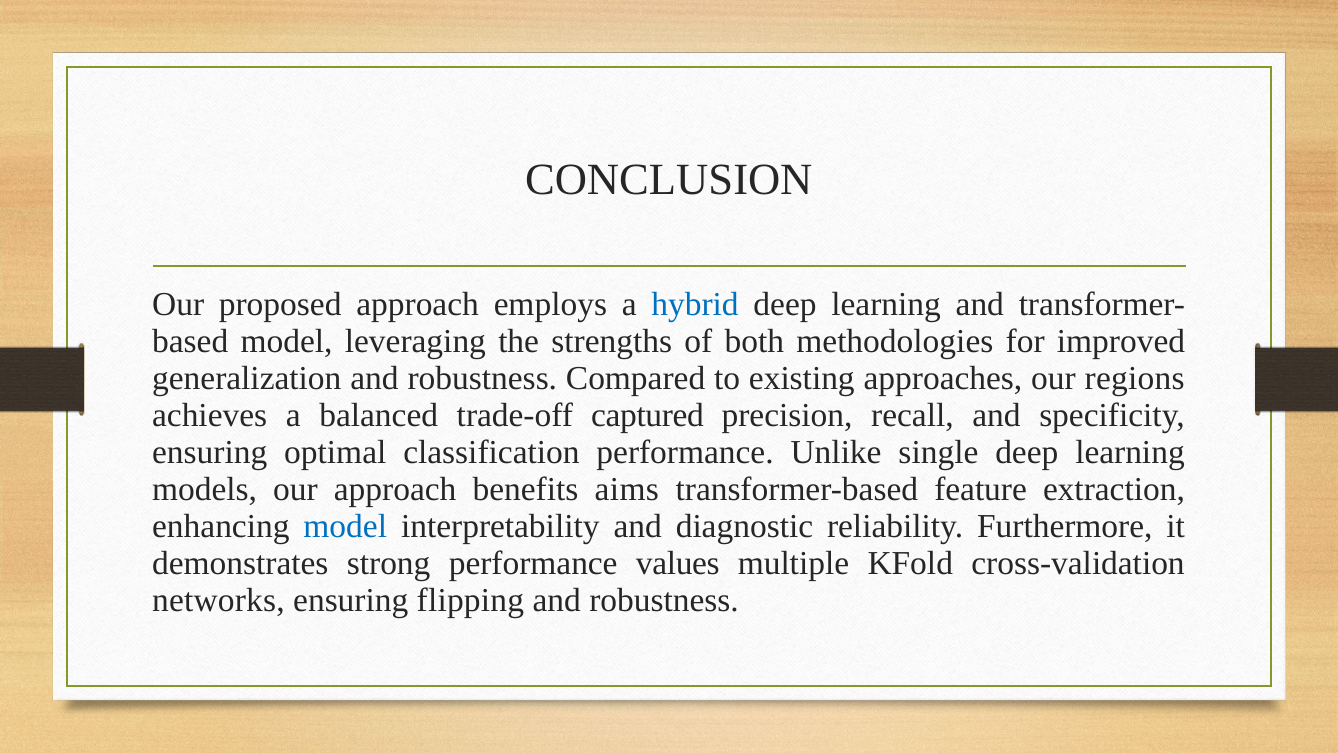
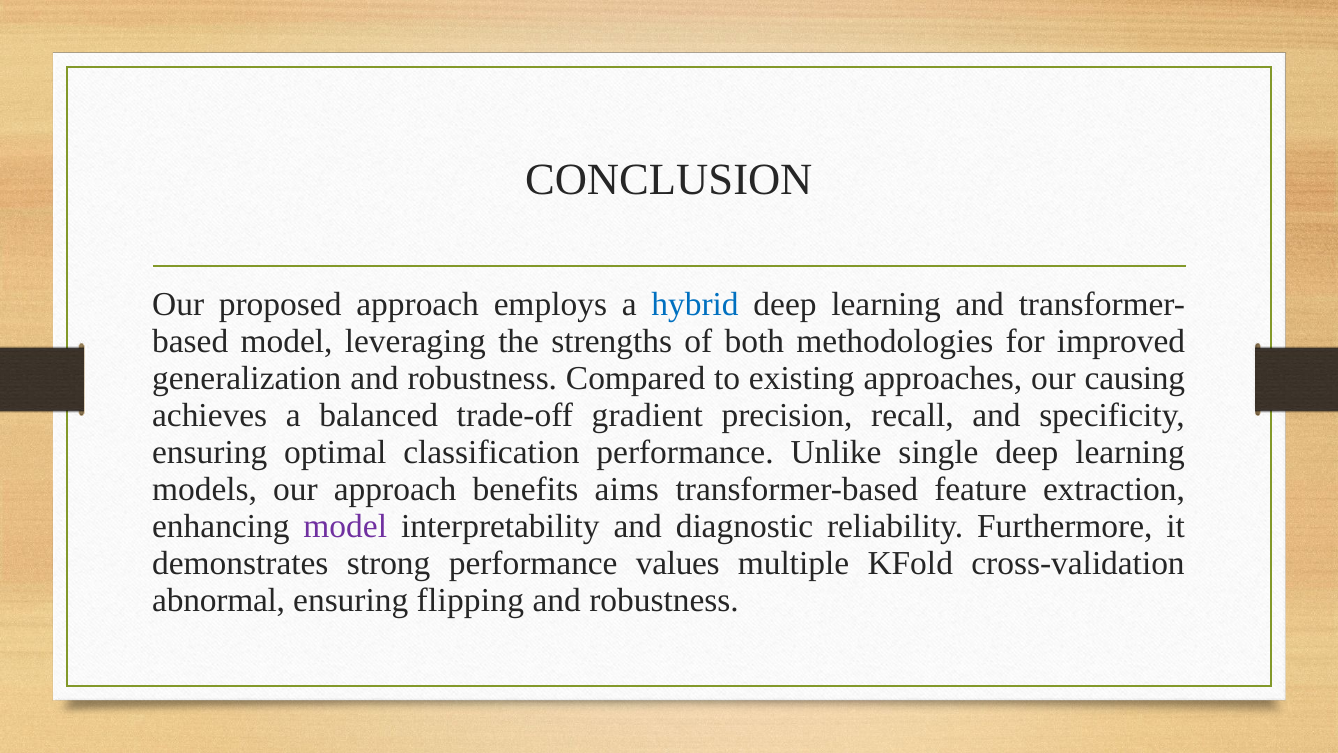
regions: regions -> causing (1135, 378)
captured: captured -> gradient (647, 415)
model colour: blue -> purple (345, 526)
networks: networks -> abnormal (219, 600)
